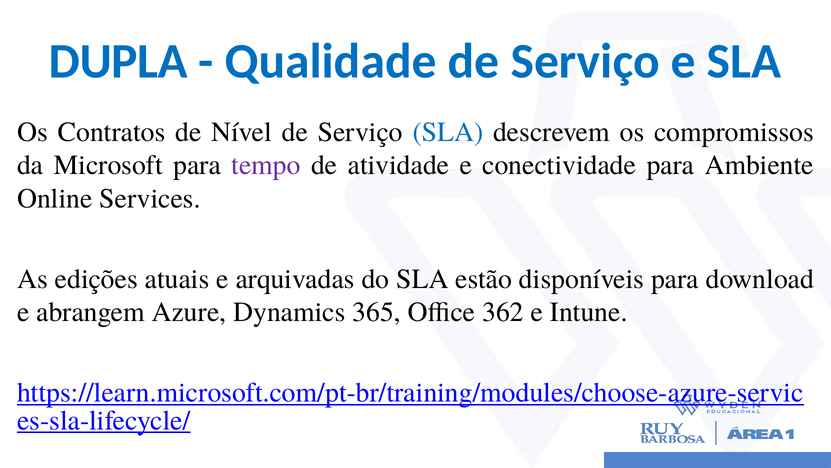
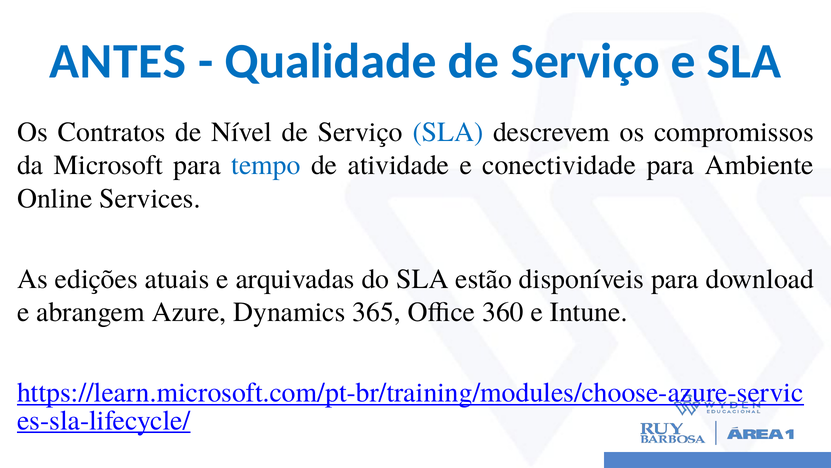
DUPLA: DUPLA -> ANTES (118, 61)
tempo colour: purple -> blue (266, 165)
362: 362 -> 360 (503, 312)
